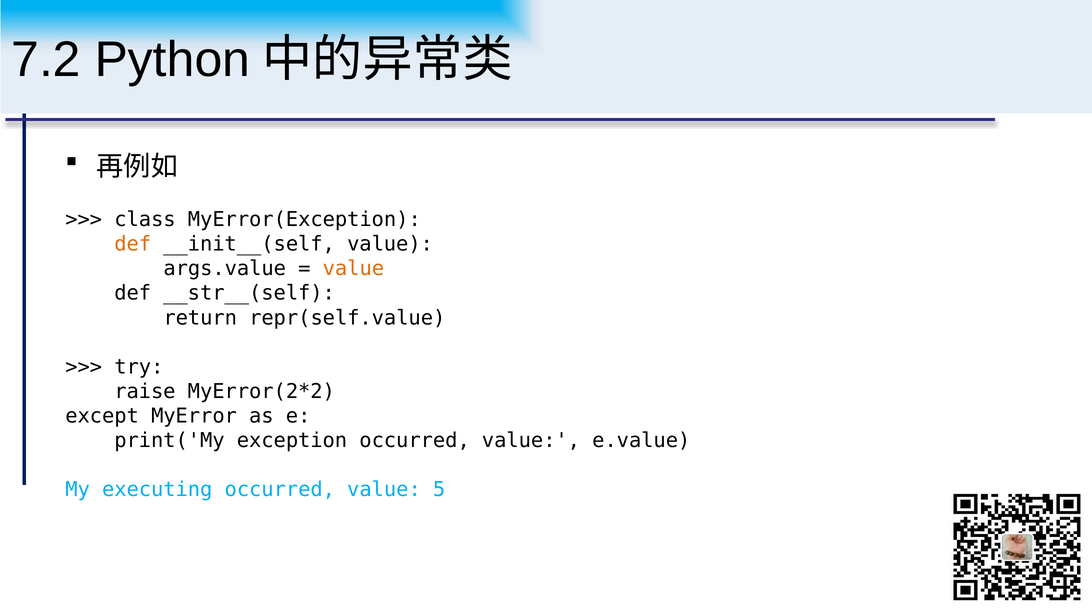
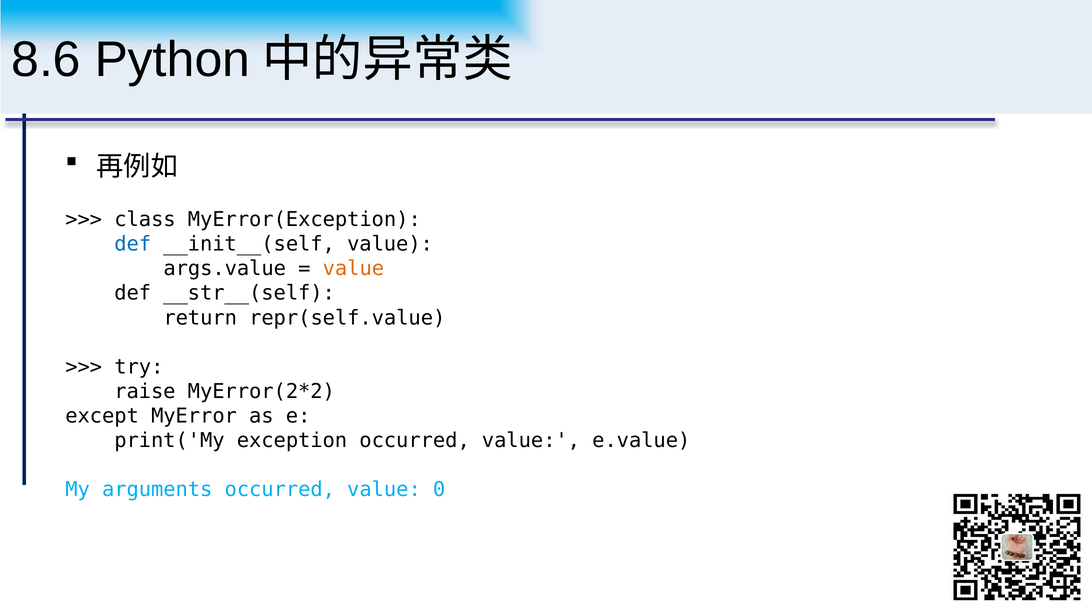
7.2: 7.2 -> 8.6 (46, 60)
def colour: orange -> blue (133, 244)
executing: executing -> arguments (157, 490)
5: 5 -> 0 (439, 490)
